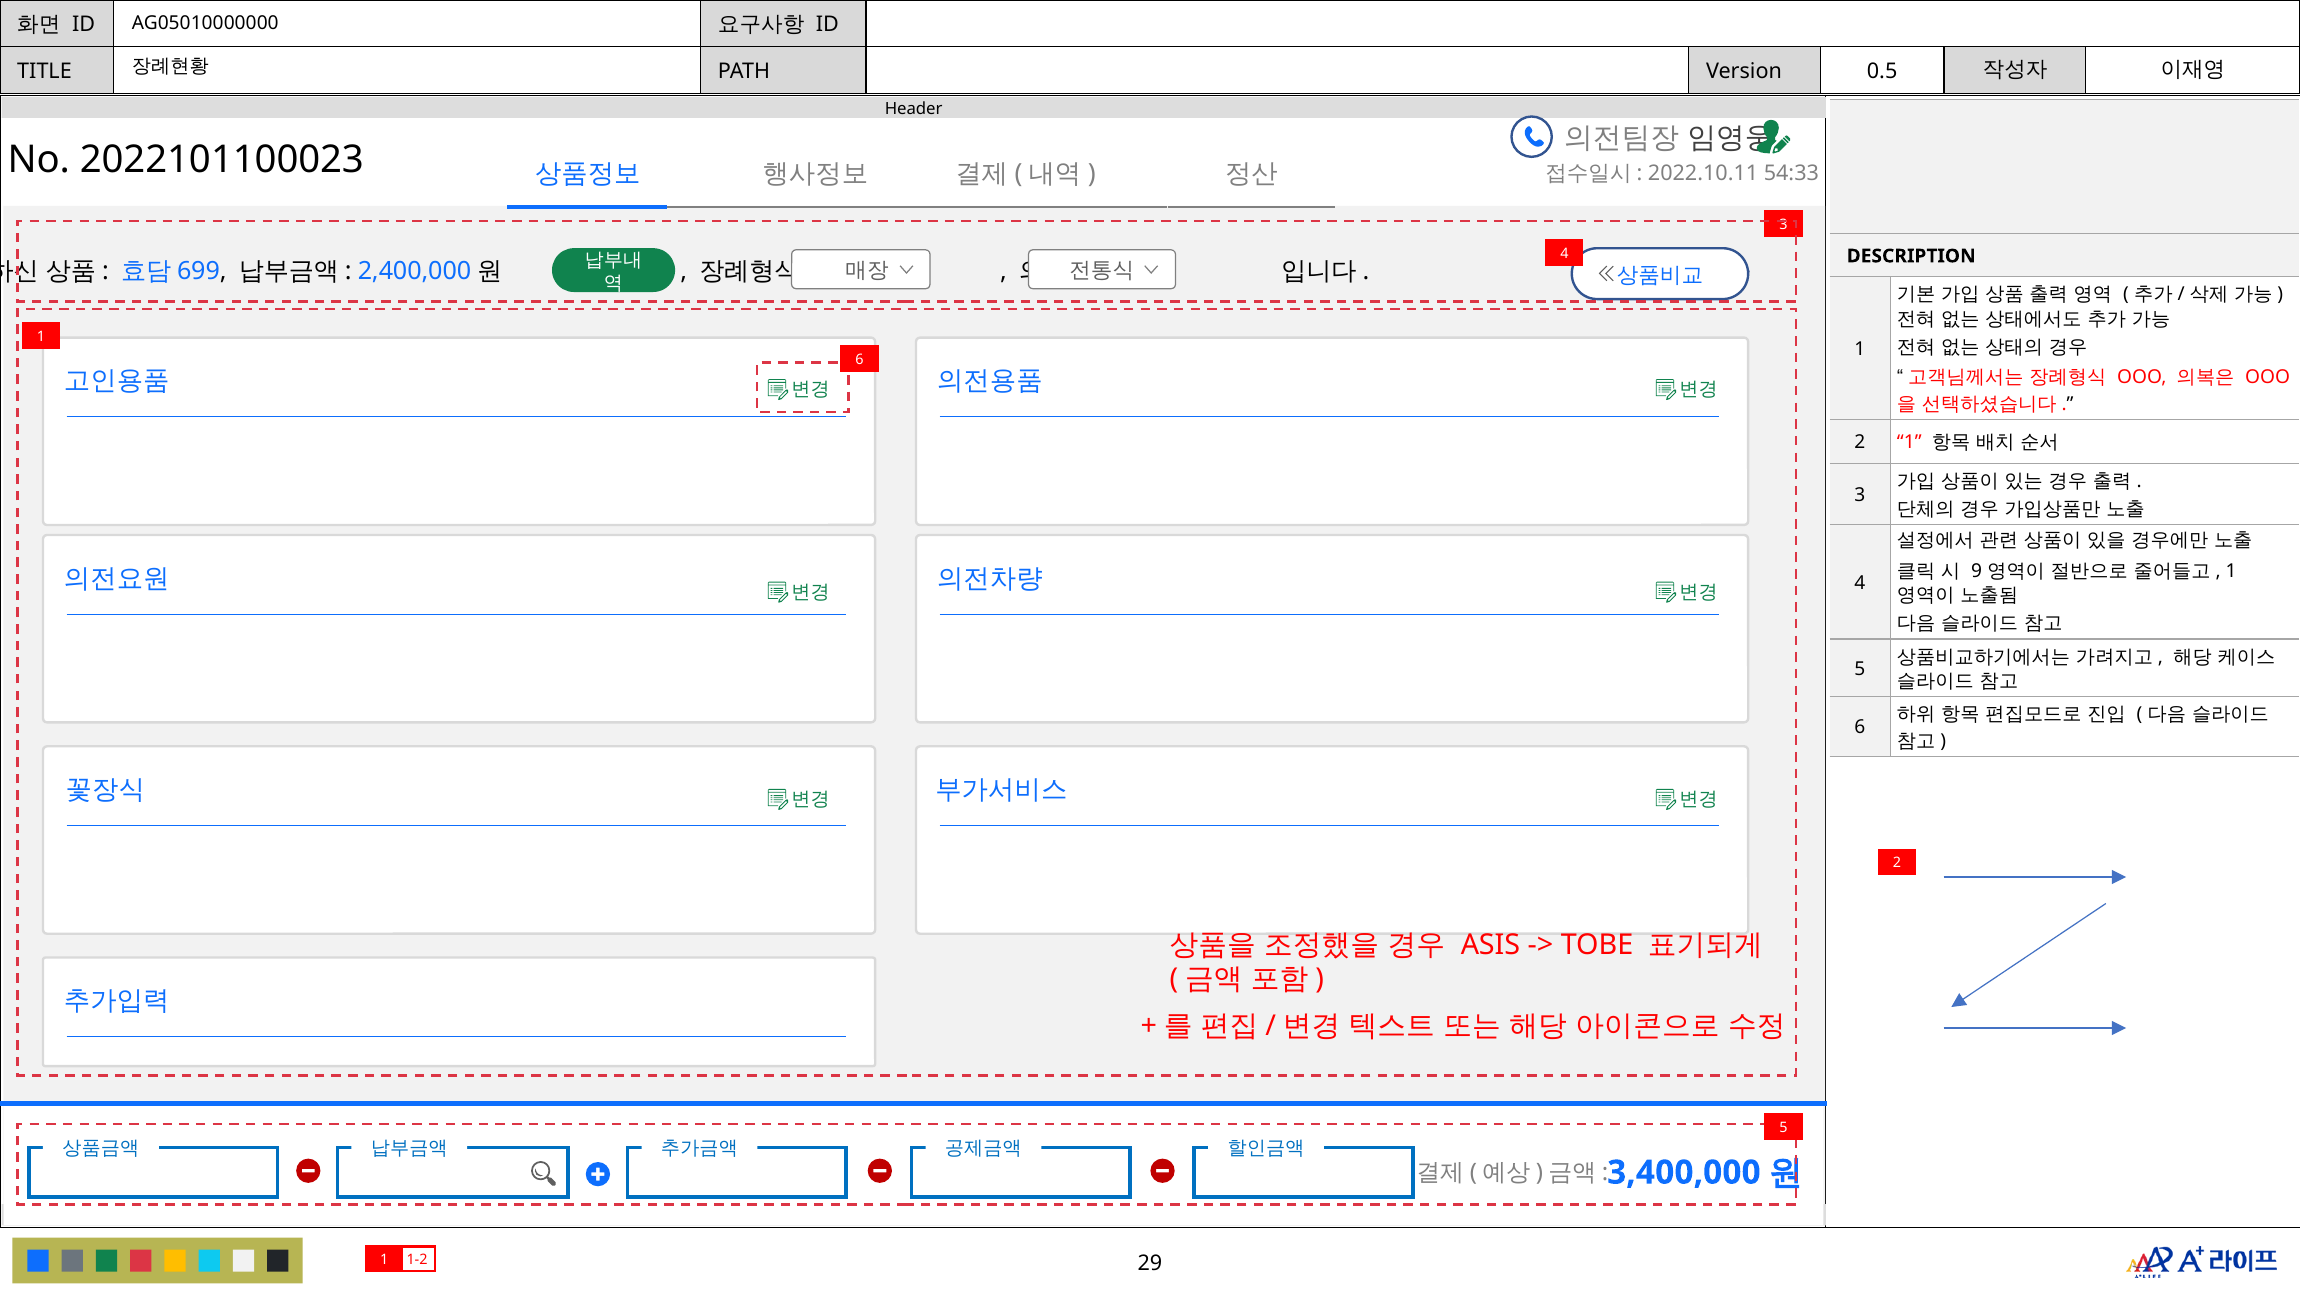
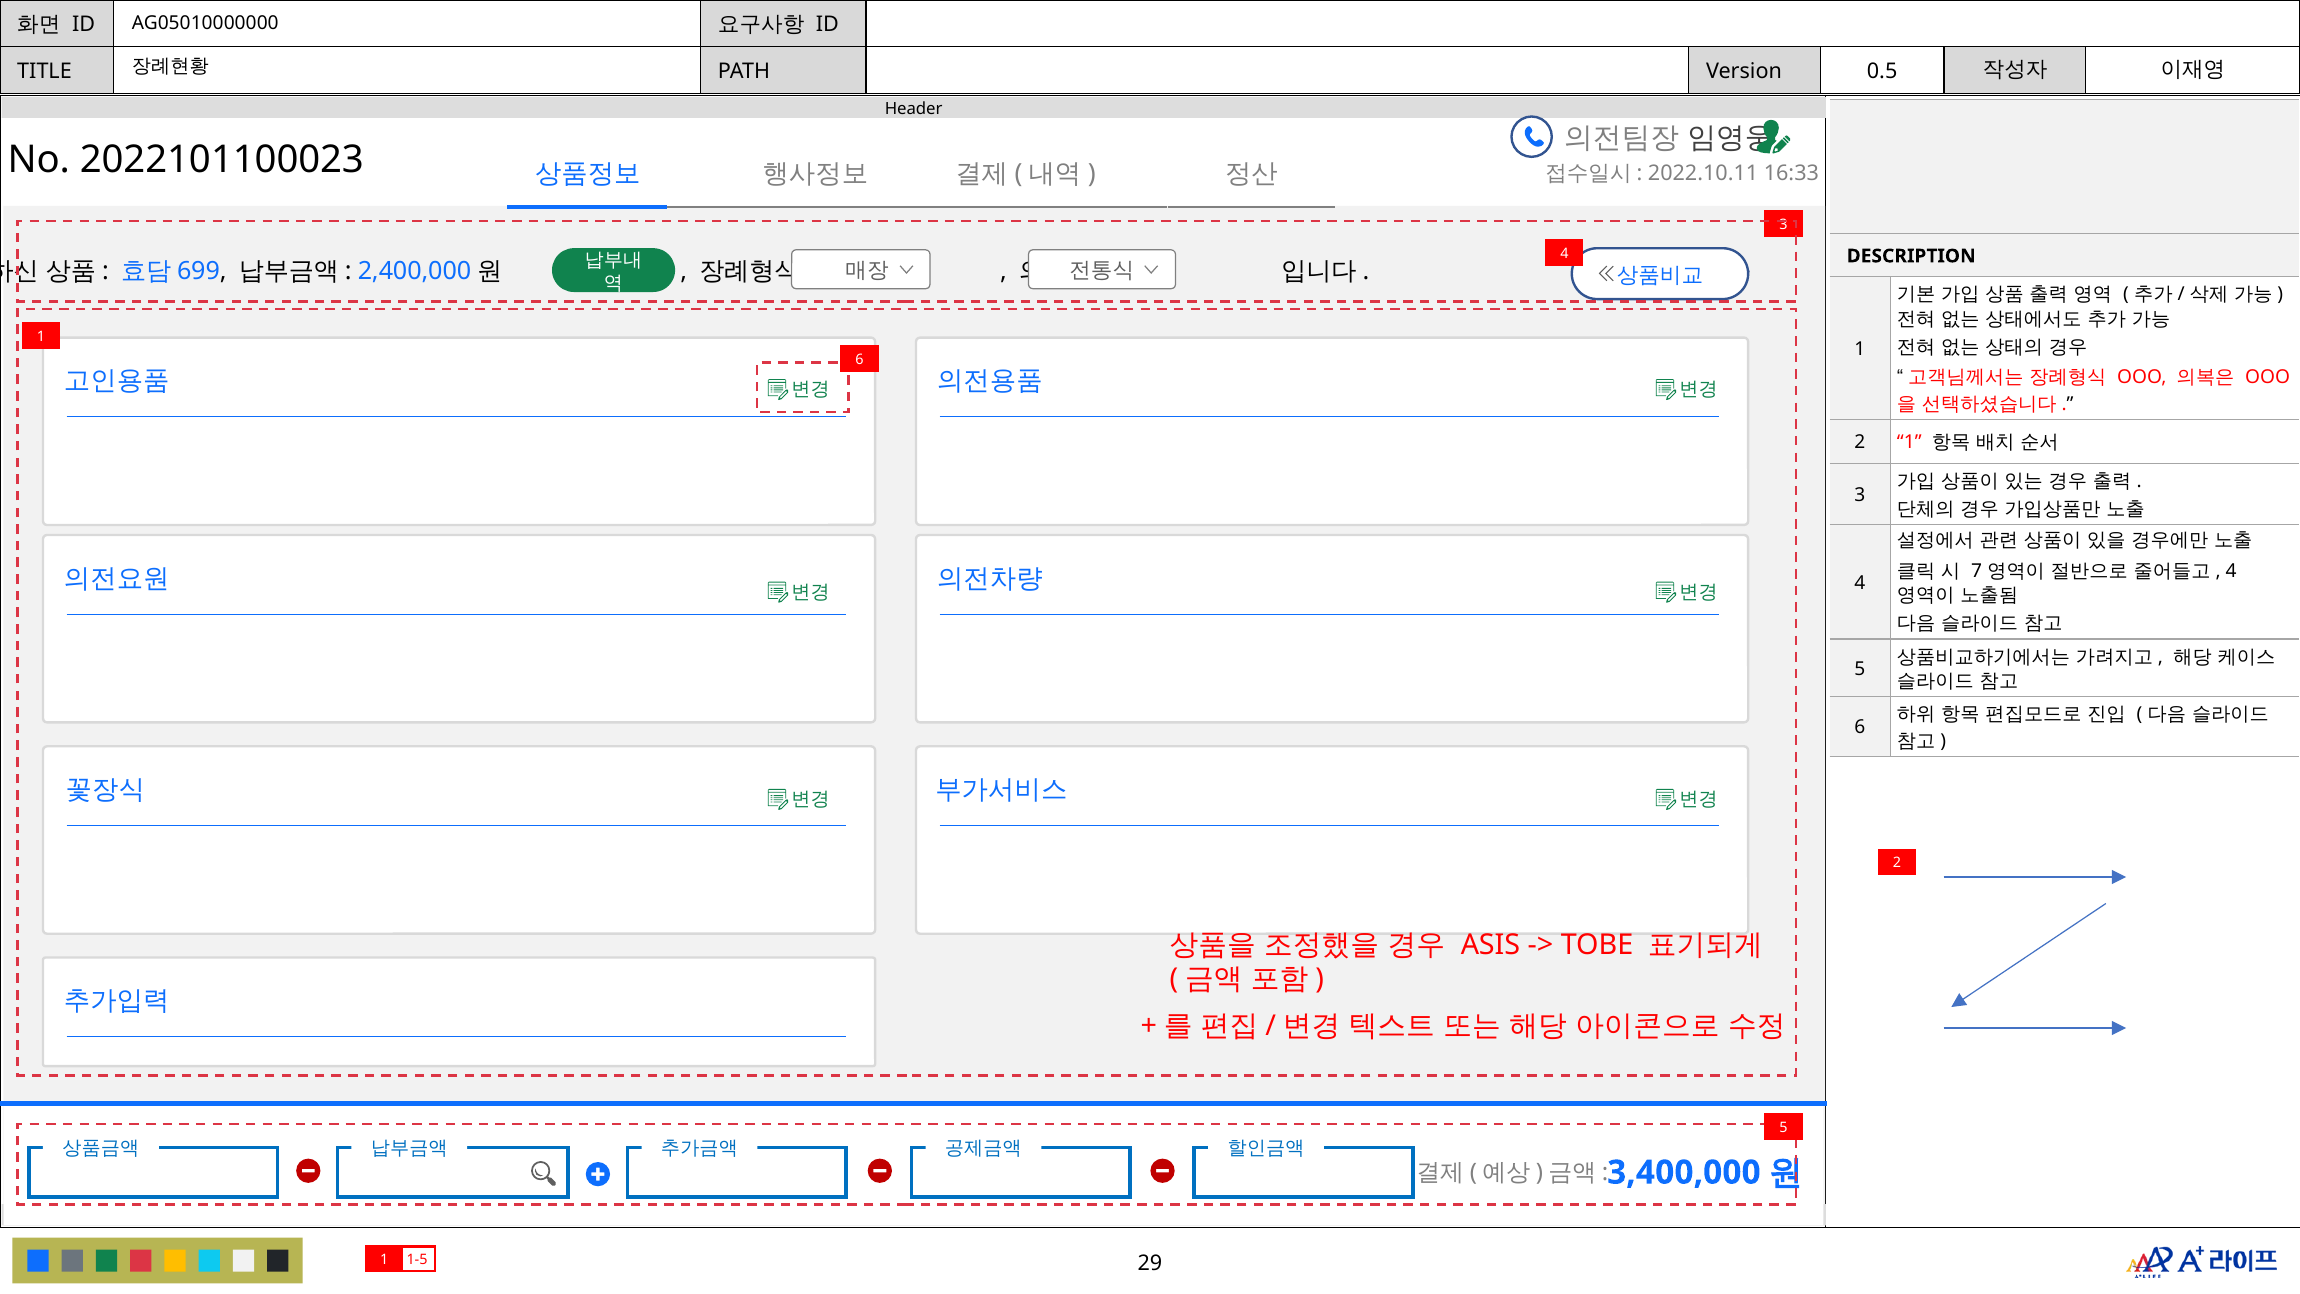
54:33: 54:33 -> 16:33 (1791, 174)
9: 9 -> 7 (1977, 571)
1: 1 -> 4 (2231, 571)
1-2: 1-2 -> 1-5 (417, 1260)
